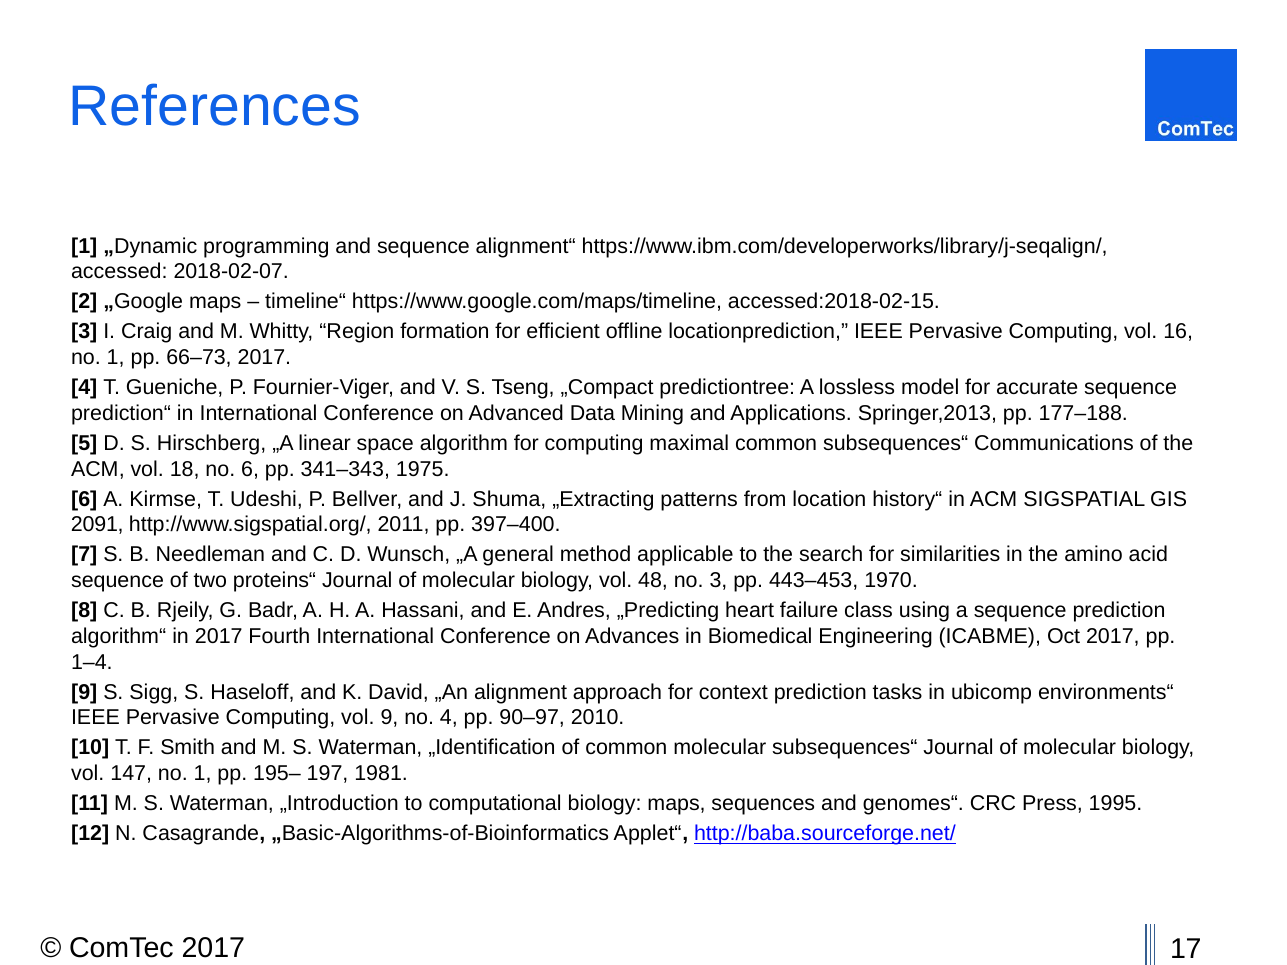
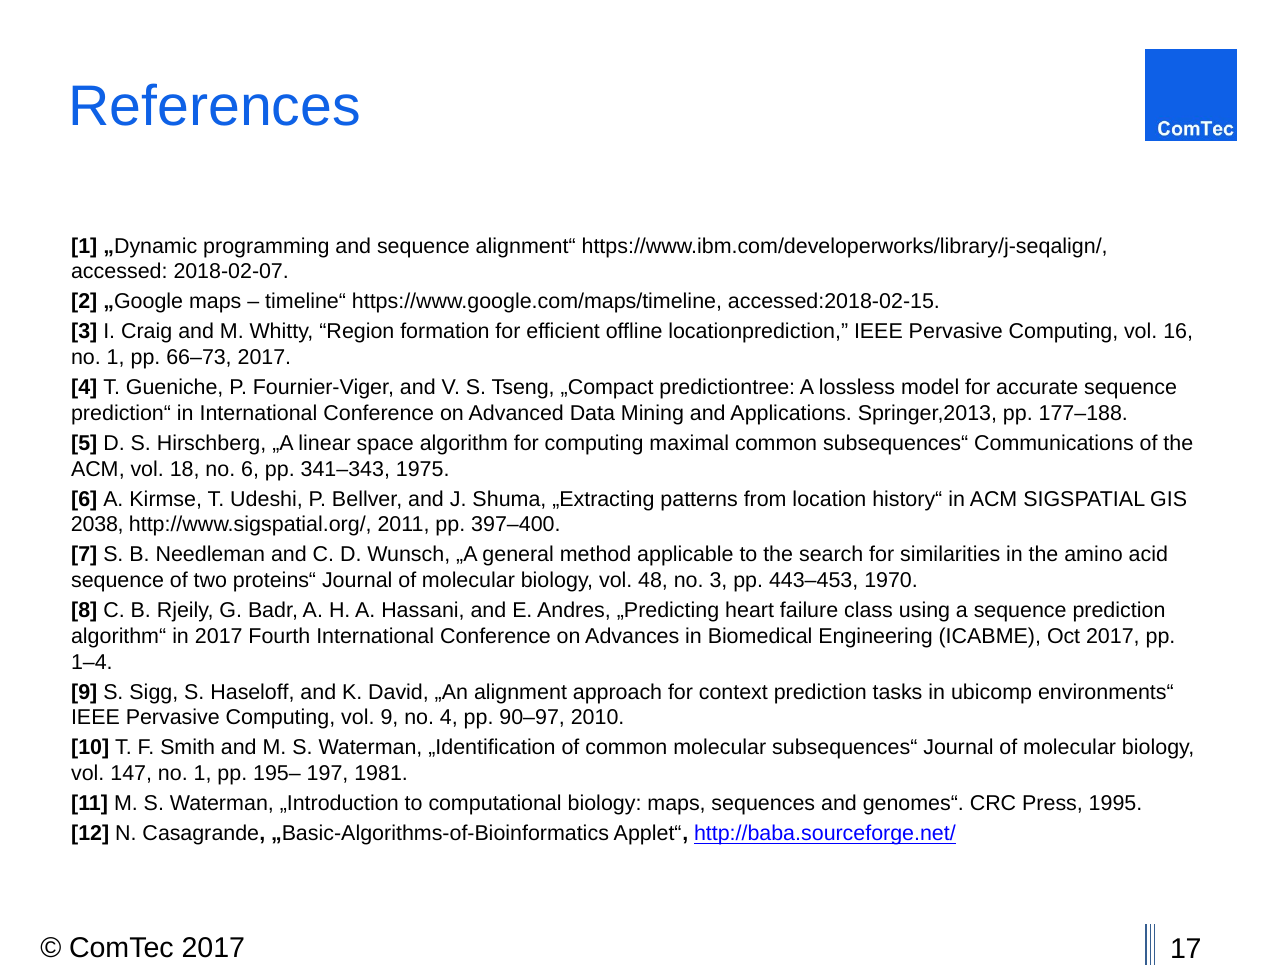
2091: 2091 -> 2038 (97, 525)
